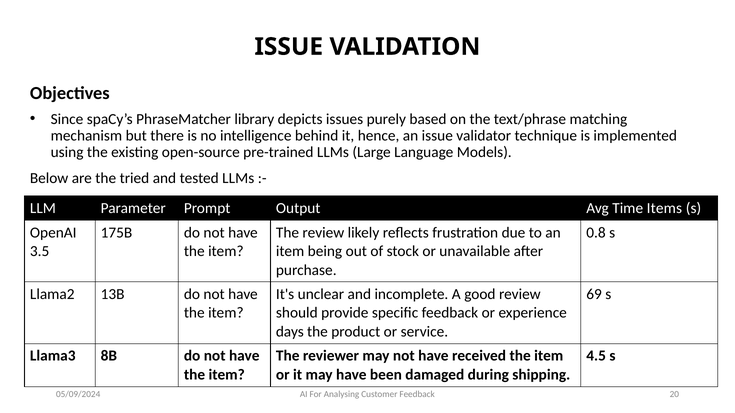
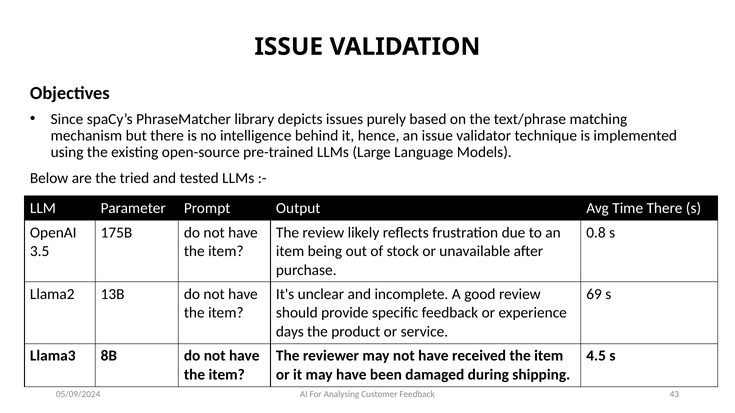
Time Items: Items -> There (665, 208)
20: 20 -> 43 (674, 395)
